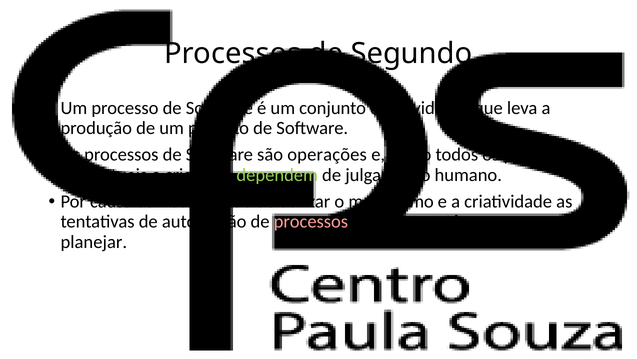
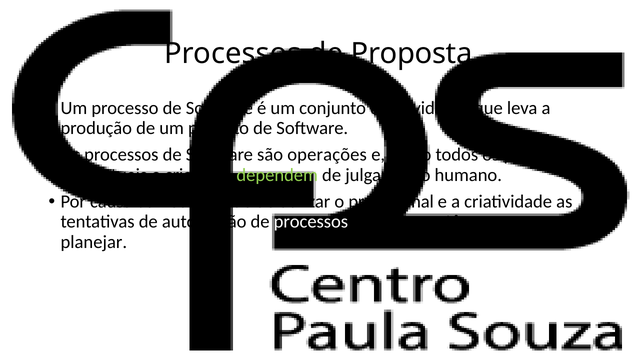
Segundo: Segundo -> Proposta (412, 54)
mecanismo: mecanismo -> profissional (391, 201)
processos colour: pink -> white (311, 221)
